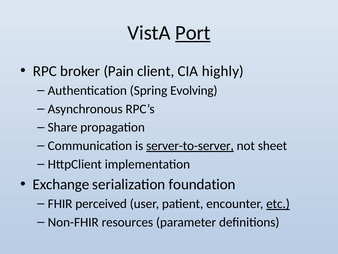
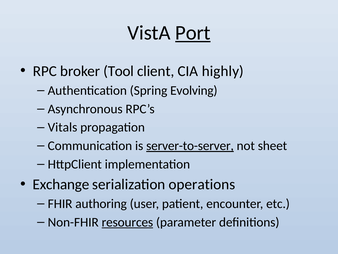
Pain: Pain -> Tool (119, 71)
Share: Share -> Vitals (63, 127)
foundation: foundation -> operations (202, 184)
perceived: perceived -> authoring (101, 203)
etc underline: present -> none (278, 203)
resources underline: none -> present (127, 222)
